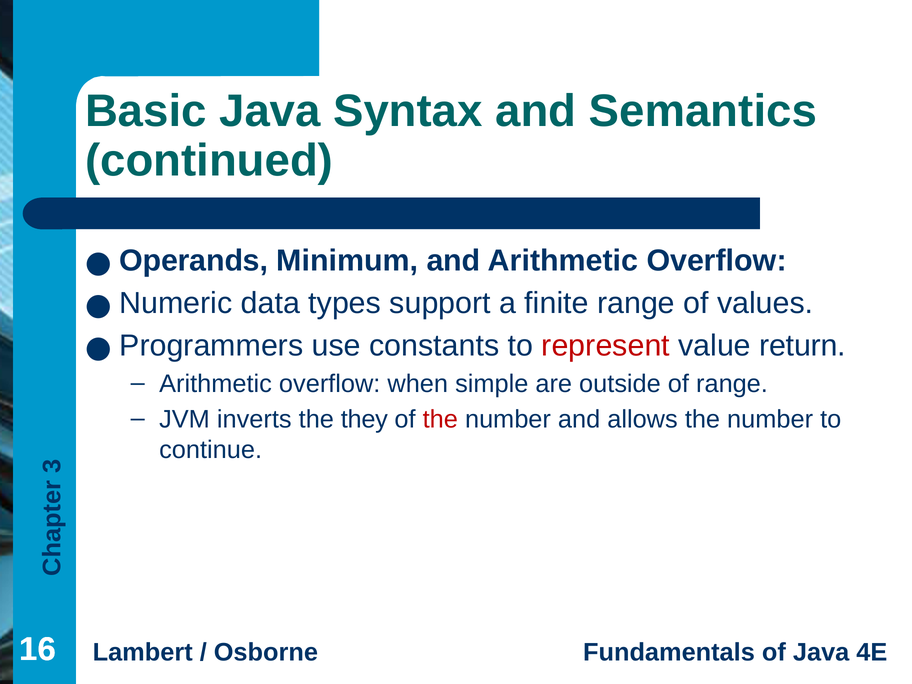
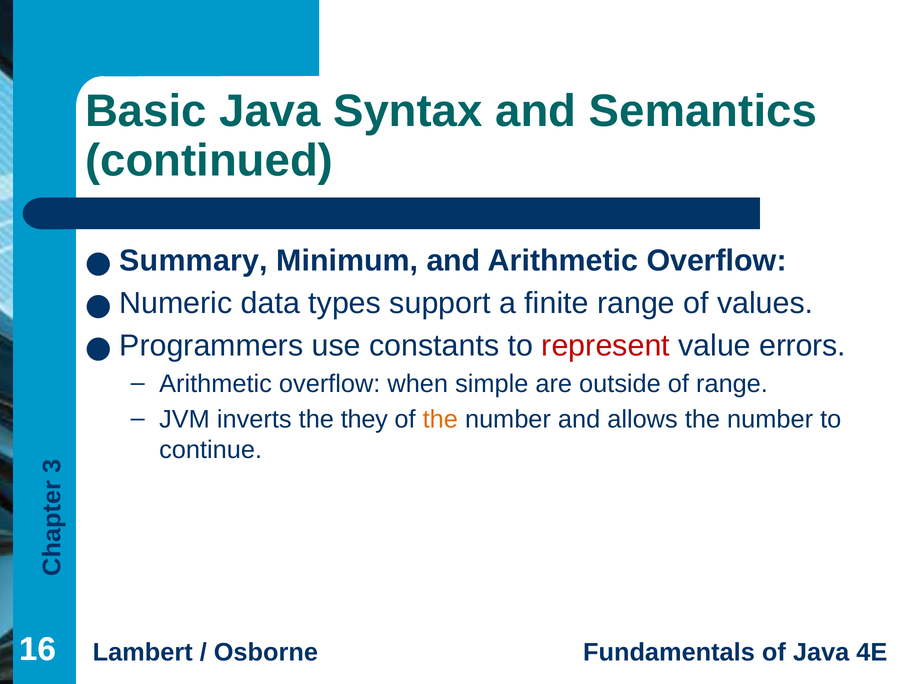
Operands: Operands -> Summary (194, 261)
return: return -> errors (803, 346)
the colour: red -> orange (440, 419)
